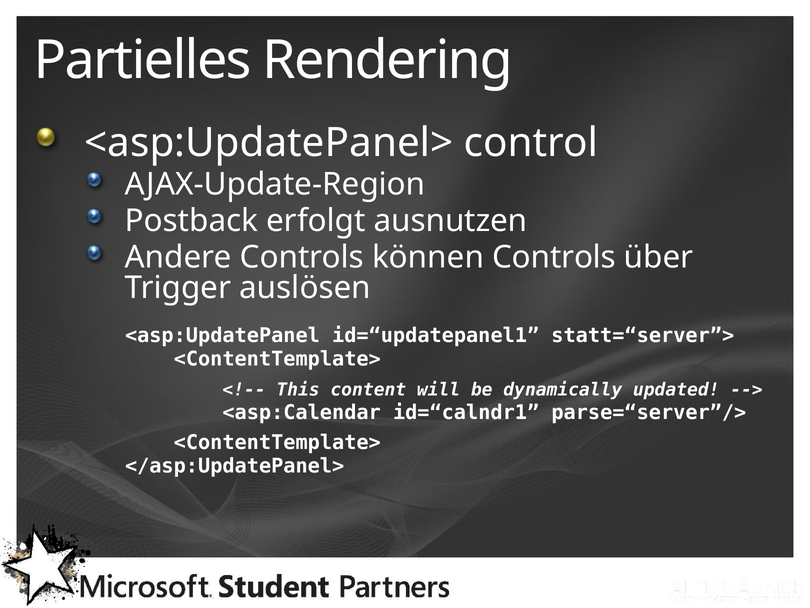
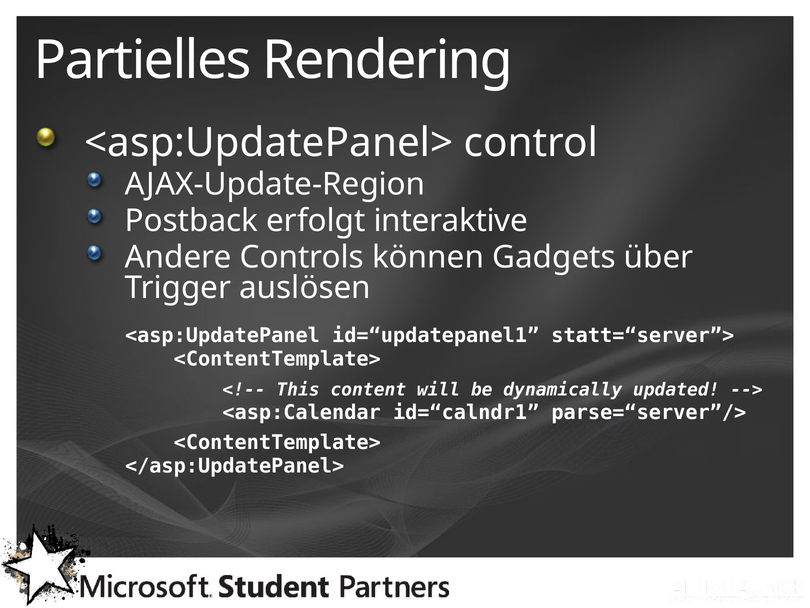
ausnutzen: ausnutzen -> interaktive (451, 221)
können Controls: Controls -> Gadgets (554, 257)
